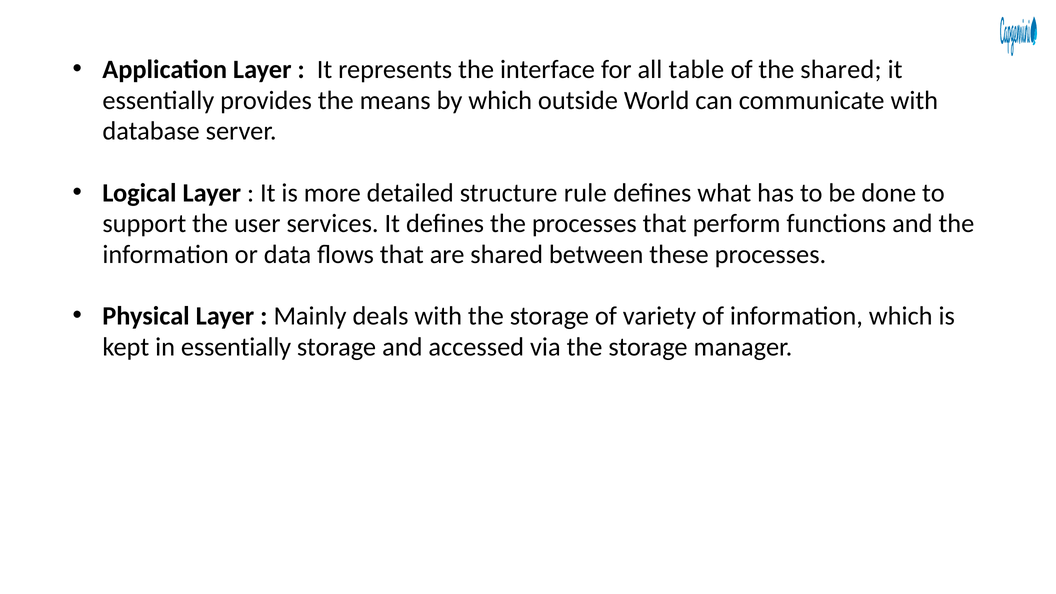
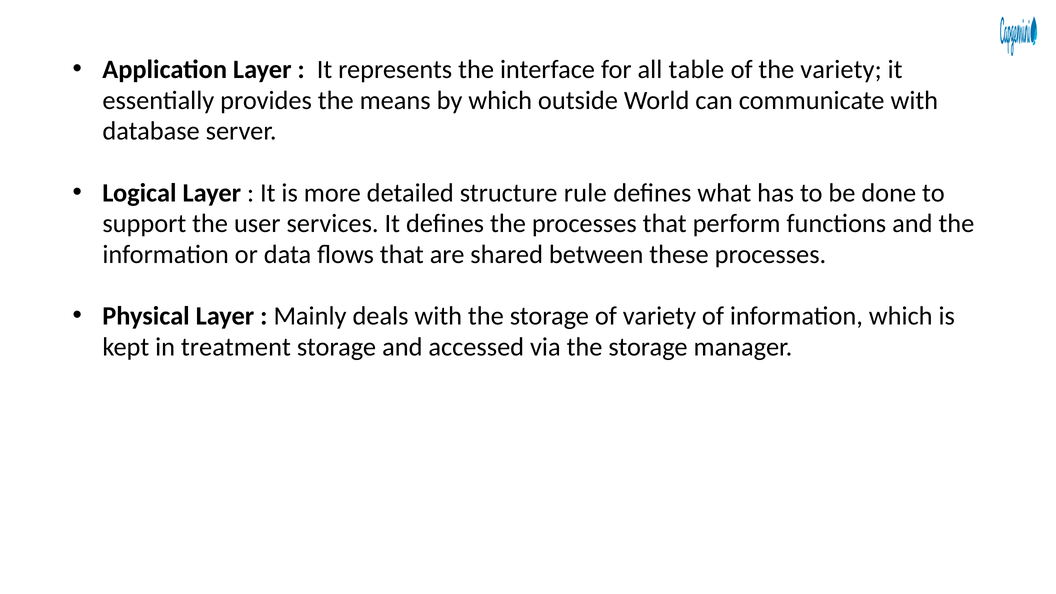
the shared: shared -> variety (841, 70)
in essentially: essentially -> treatment (236, 347)
